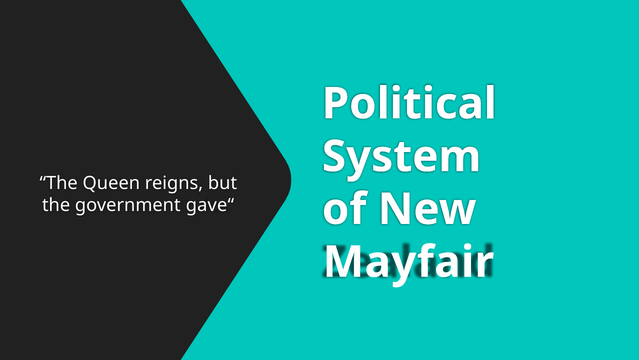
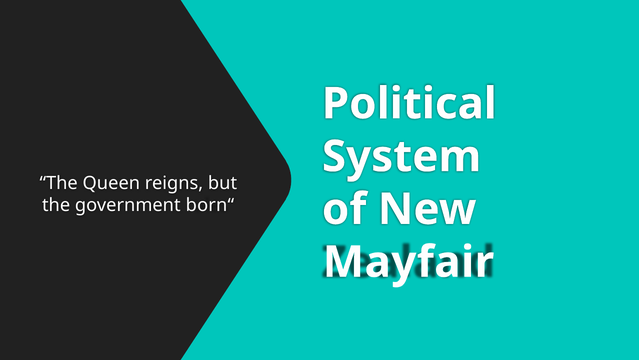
gave“: gave“ -> born“ (210, 205)
